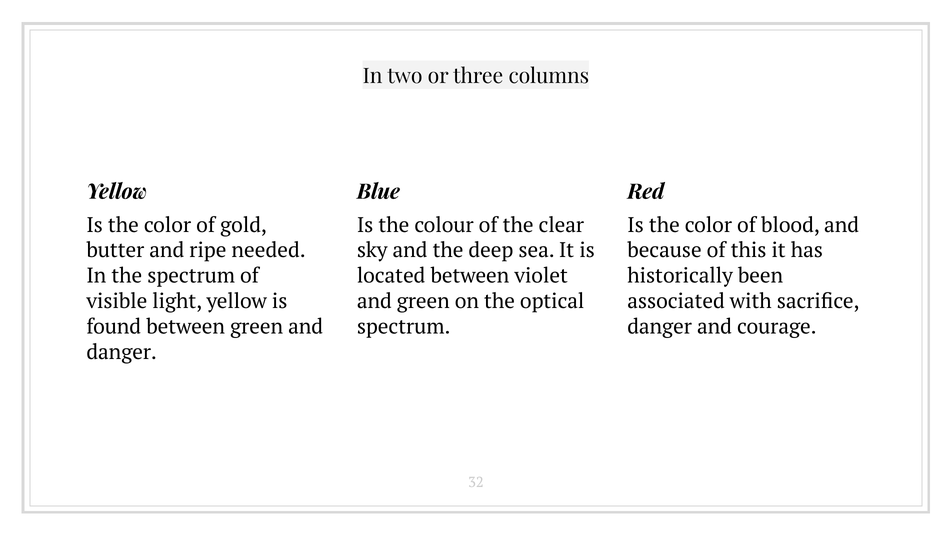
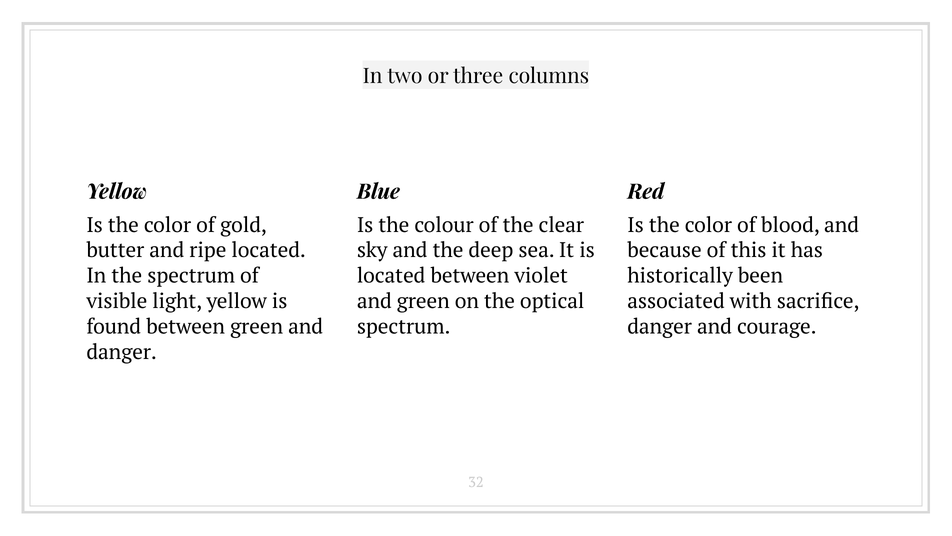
ripe needed: needed -> located (269, 250)
